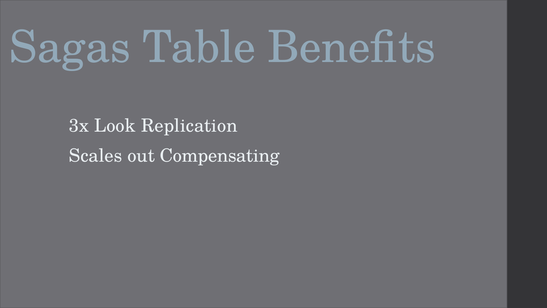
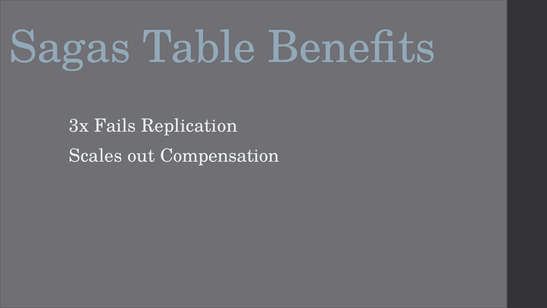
Look: Look -> Fails (115, 126)
Compensating: Compensating -> Compensation (220, 156)
